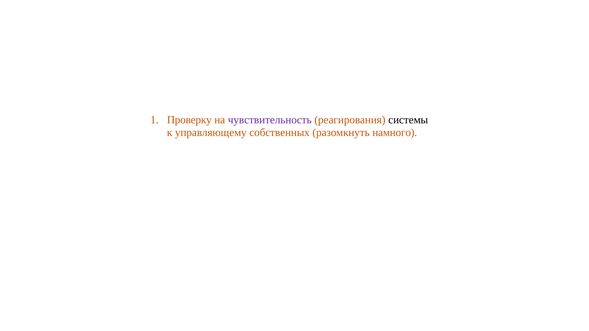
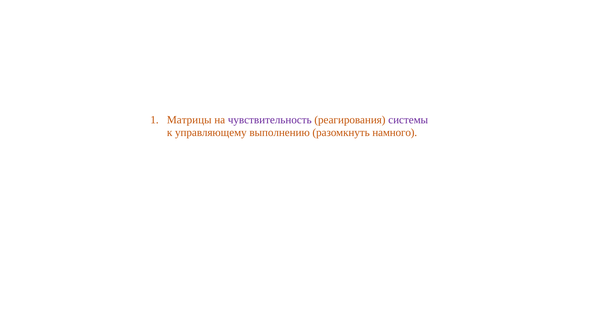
Проверку: Проверку -> Матрицы (189, 120)
системы colour: black -> purple (408, 120)
собственных: собственных -> выполнению (280, 133)
